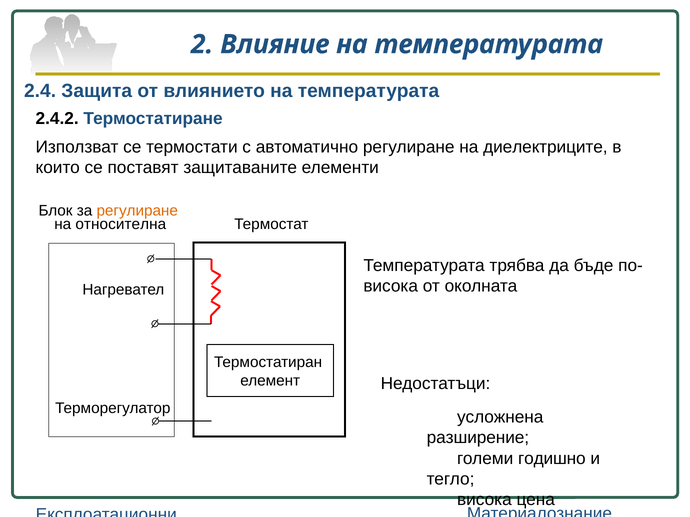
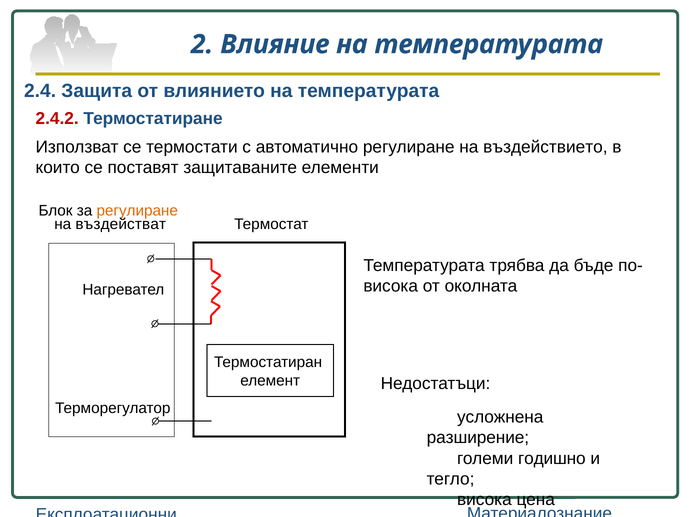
2.4.2 colour: black -> red (57, 119)
диелектриците: диелектриците -> въздействието (545, 147)
относителна: относителна -> въздействат (121, 224)
